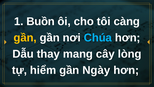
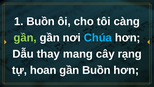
gần colour: yellow -> light green (25, 38)
lòng: lòng -> rạng (130, 54)
hiểm: hiểm -> hoan (43, 70)
gần Ngày: Ngày -> Buồn (96, 70)
